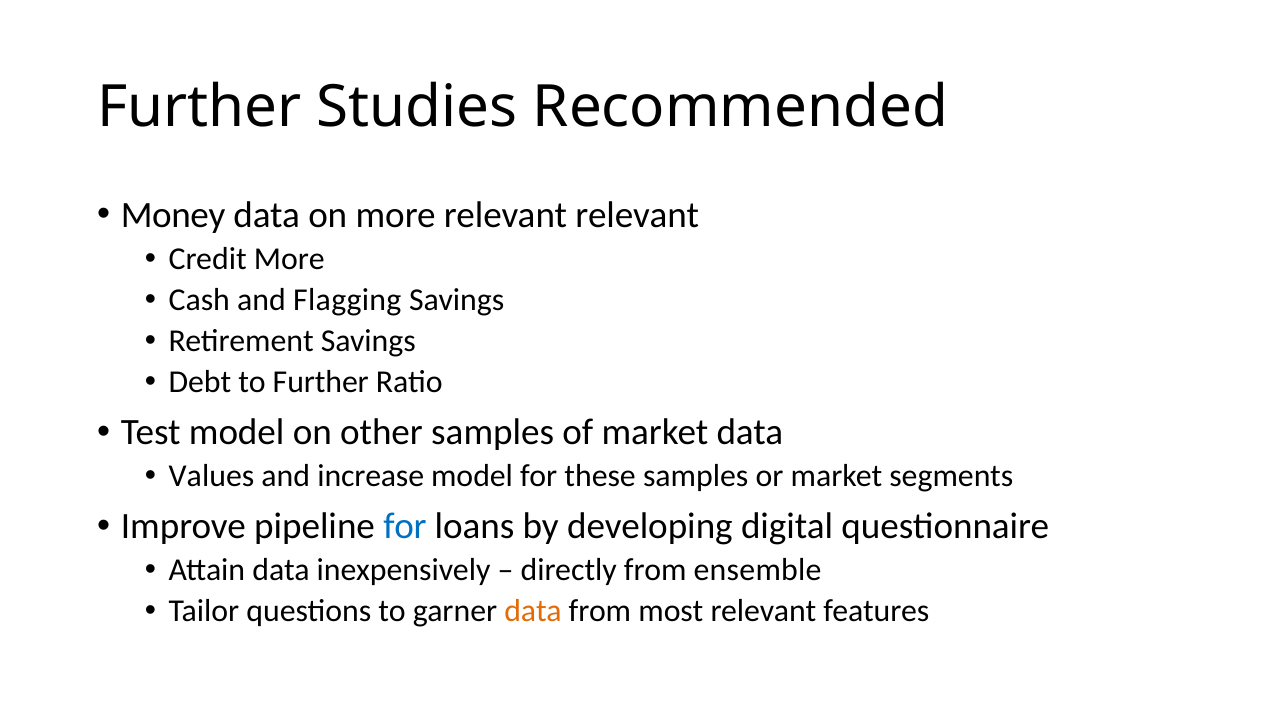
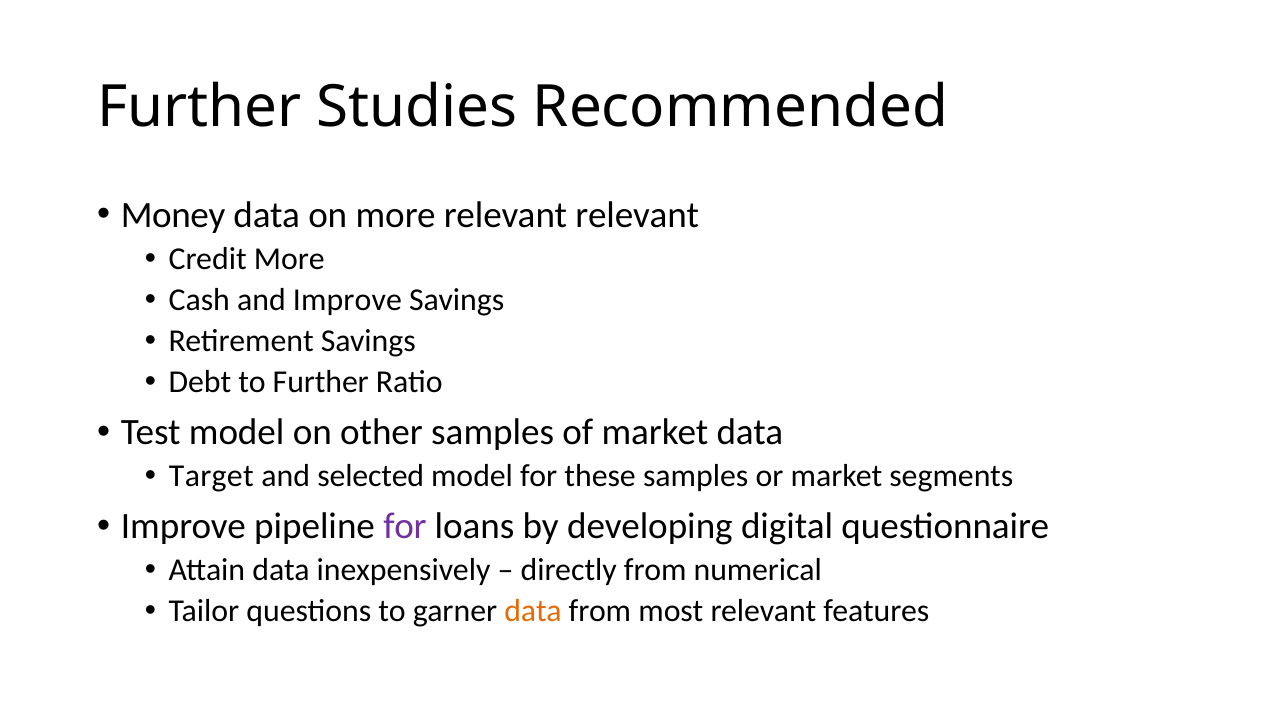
and Flagging: Flagging -> Improve (347, 300)
Values: Values -> Target (211, 476)
increase: increase -> selected (371, 476)
for colour: blue -> purple (405, 527)
ensemble: ensemble -> numerical (758, 570)
